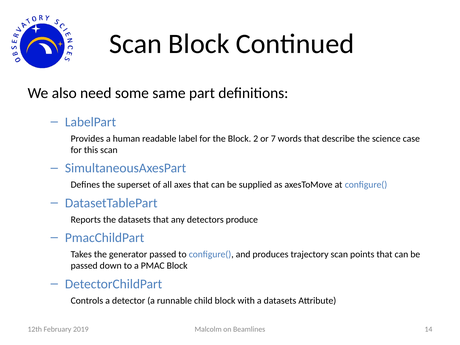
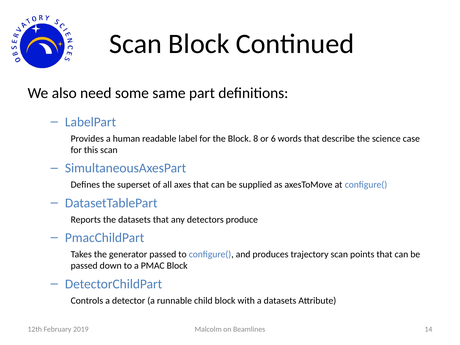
2: 2 -> 8 (256, 139)
7: 7 -> 6 (273, 139)
